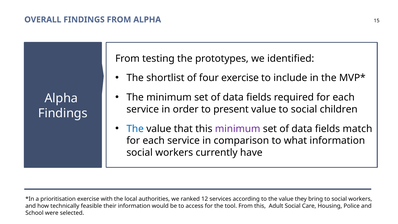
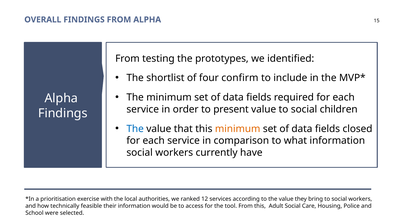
four exercise: exercise -> confirm (240, 78)
minimum colour: purple -> orange (238, 129)
match: match -> closed (357, 129)
